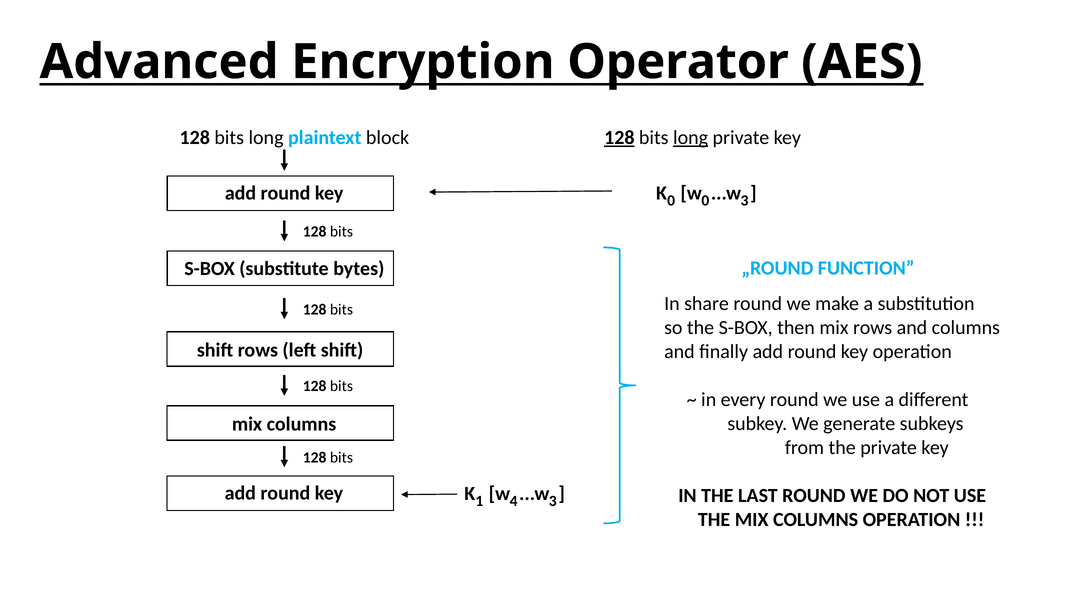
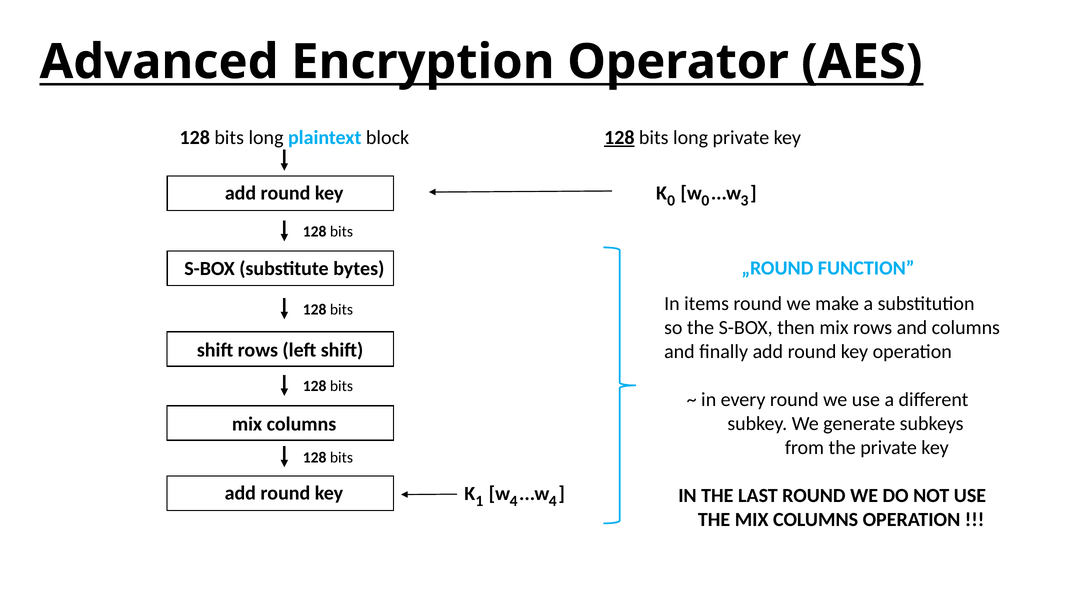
long underline: present -> none (691, 138)
share: share -> items (707, 304)
4 3: 3 -> 4 (553, 502)
